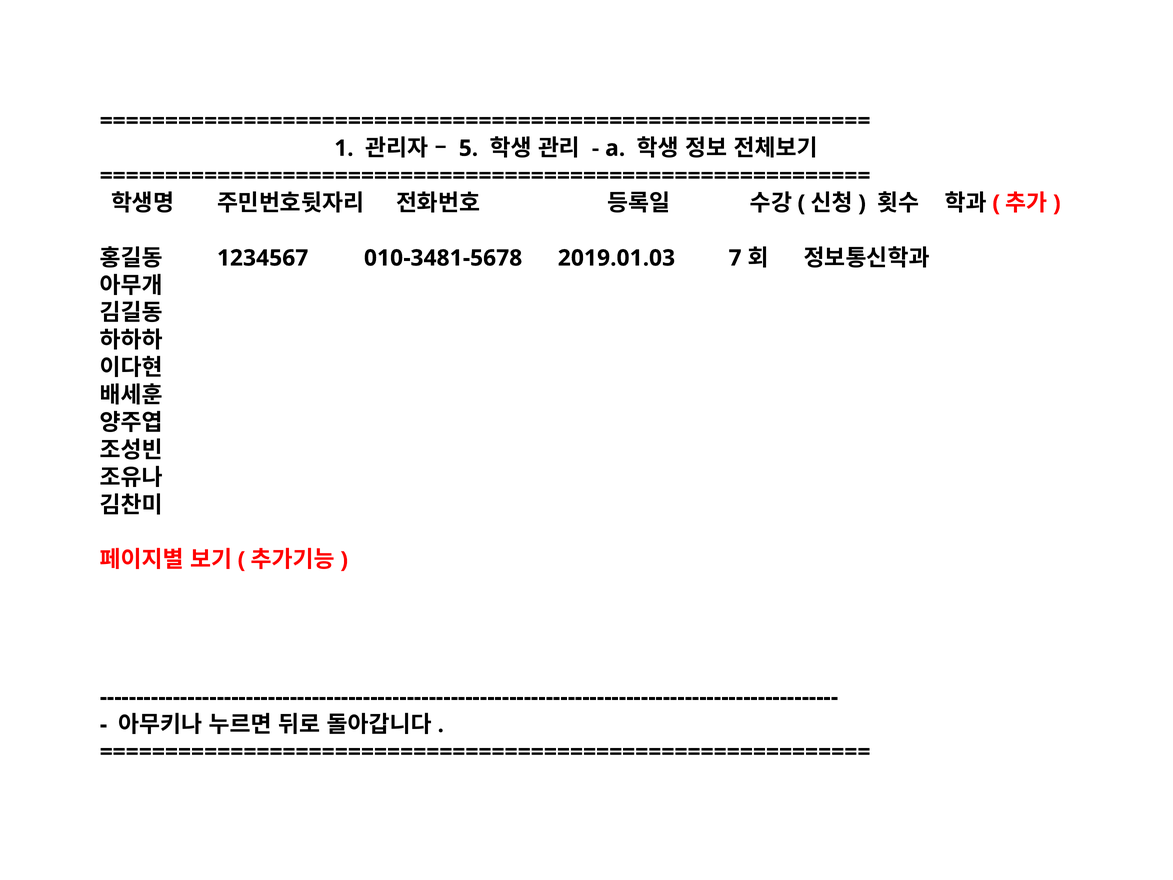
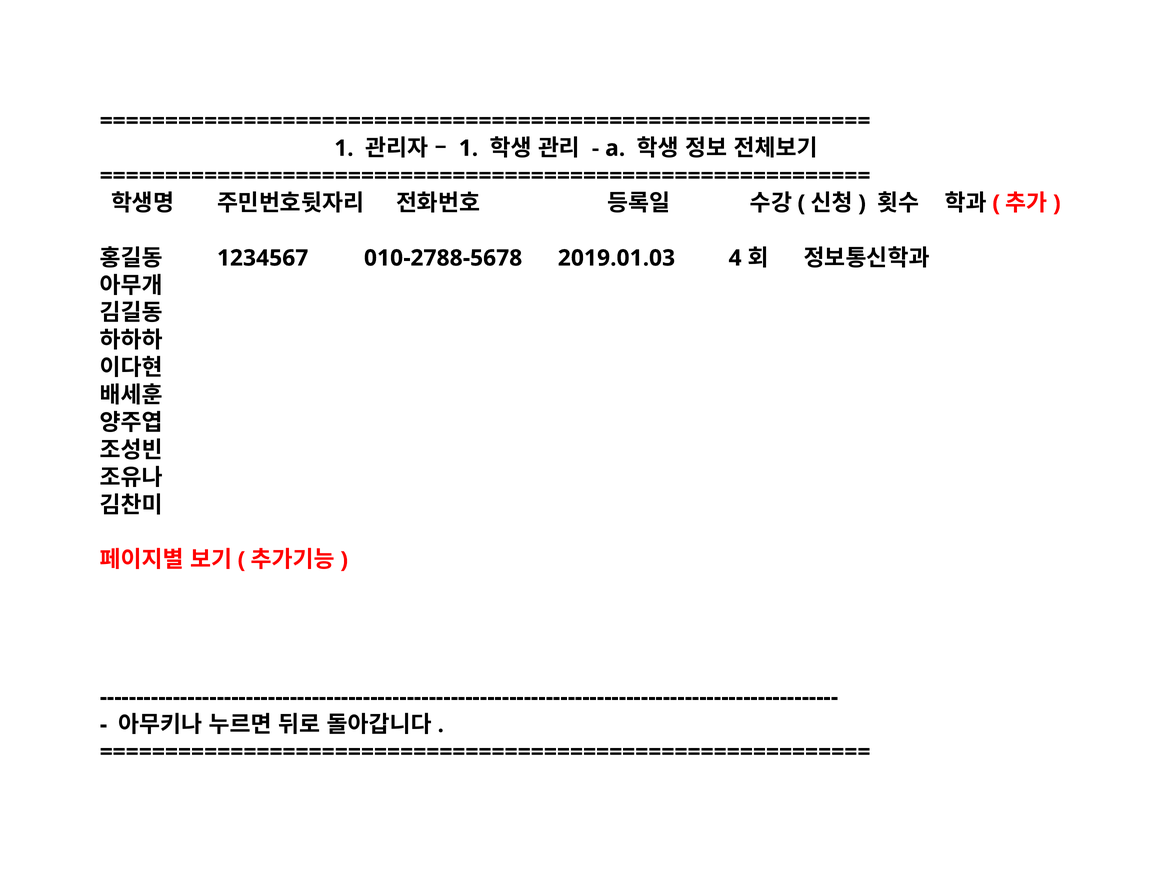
5: 5 -> 1 (468, 148)
010-3481-5678: 010-3481-5678 -> 010-2788-5678 (443, 258)
7: 7 -> 4 (735, 258)
